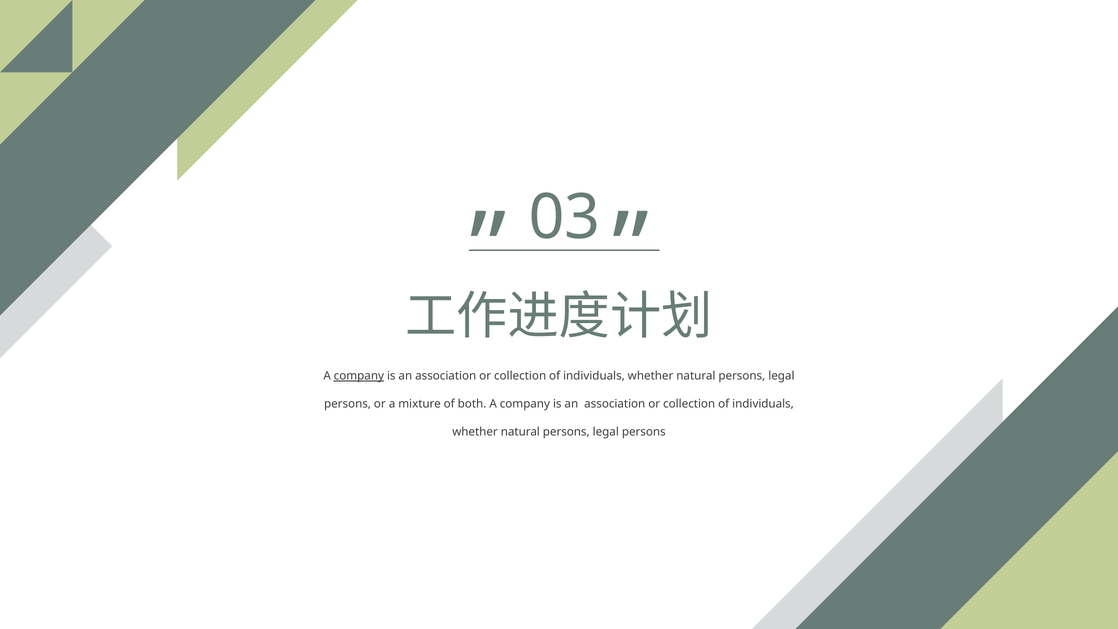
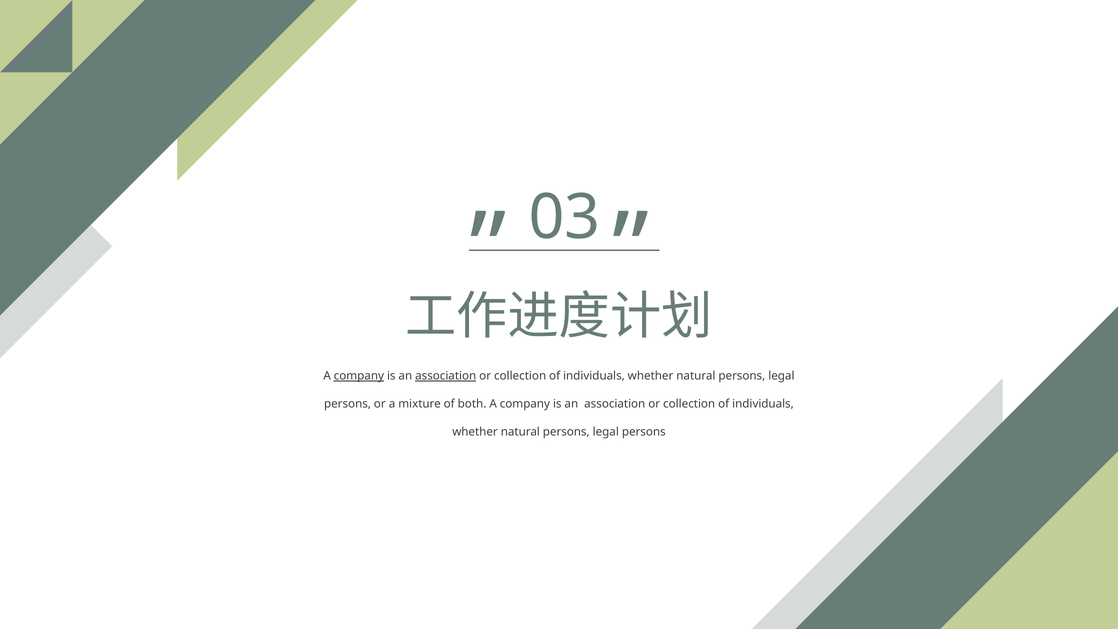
association underline: none -> present (446, 376)
